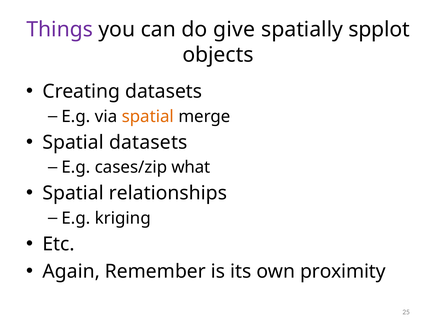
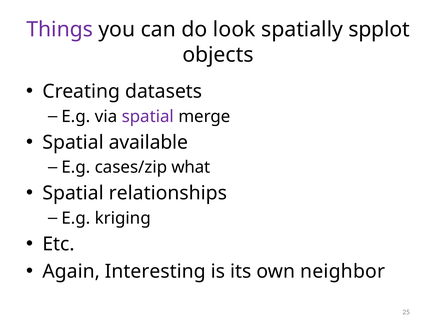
give: give -> look (234, 29)
spatial colour: orange -> purple (148, 117)
Spatial datasets: datasets -> available (148, 142)
Remember: Remember -> Interesting (155, 271)
proximity: proximity -> neighbor (343, 271)
